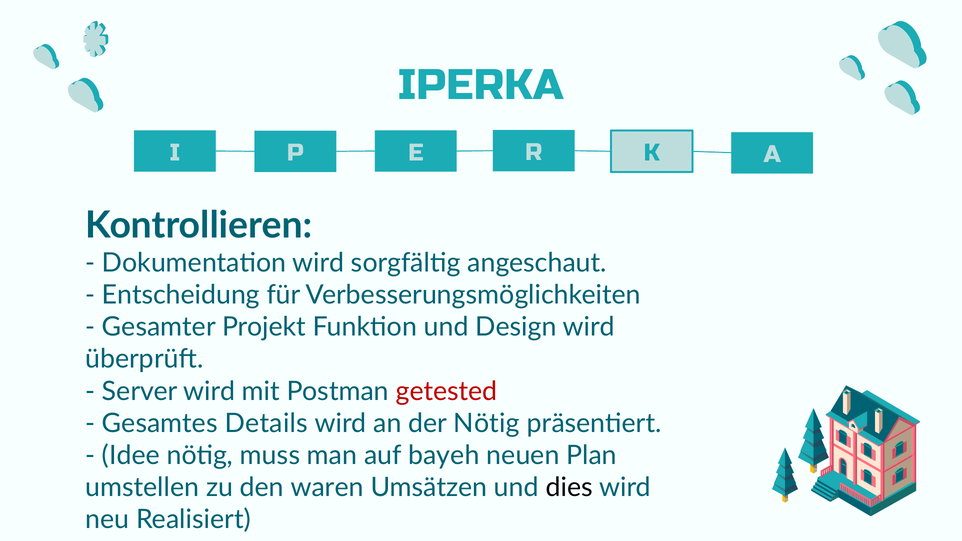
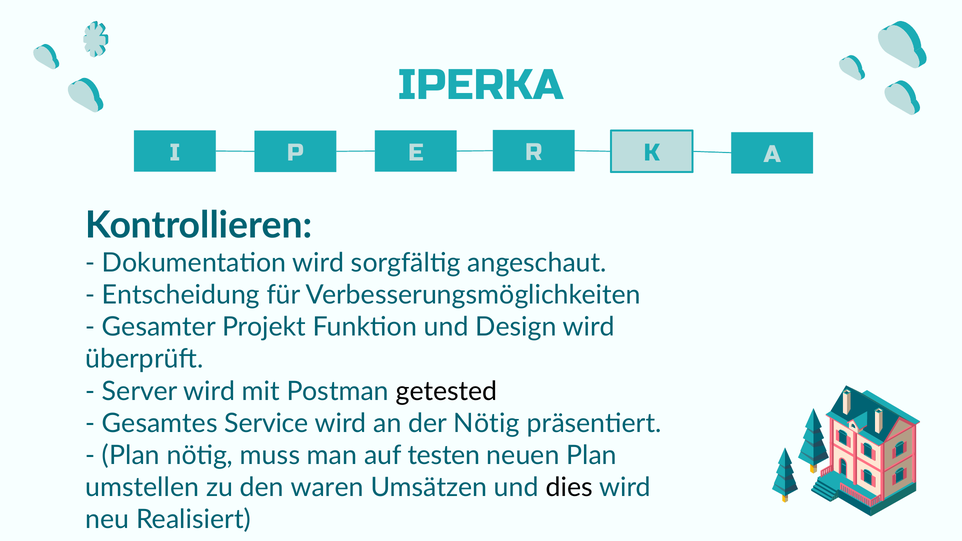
getested colour: red -> black (447, 391)
Details: Details -> Service (266, 423)
Idee: Idee -> Plan (131, 455)
bayeh: bayeh -> testen (444, 455)
